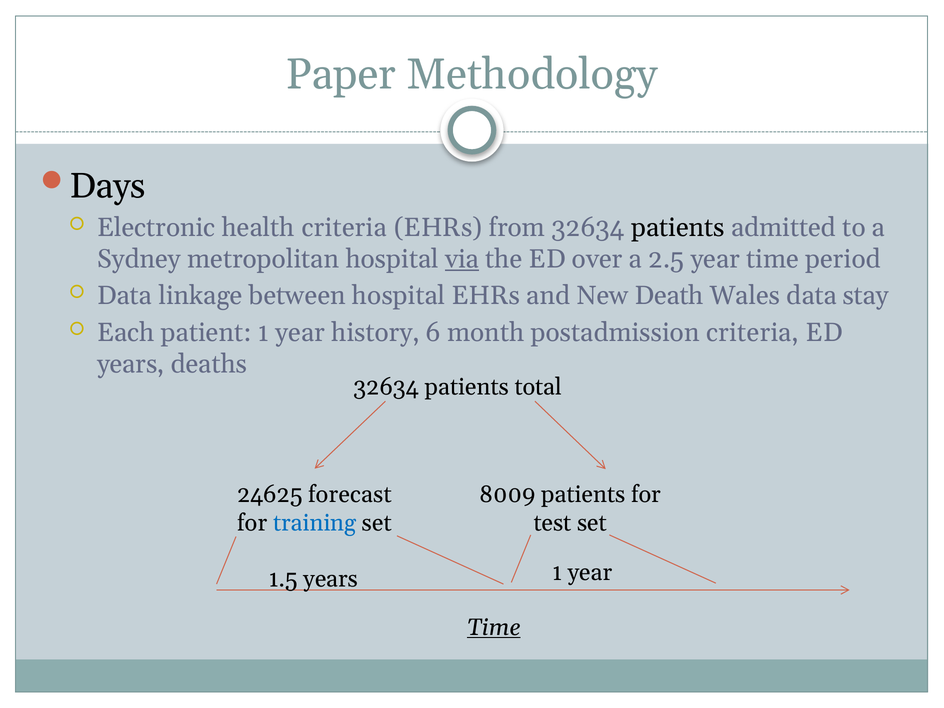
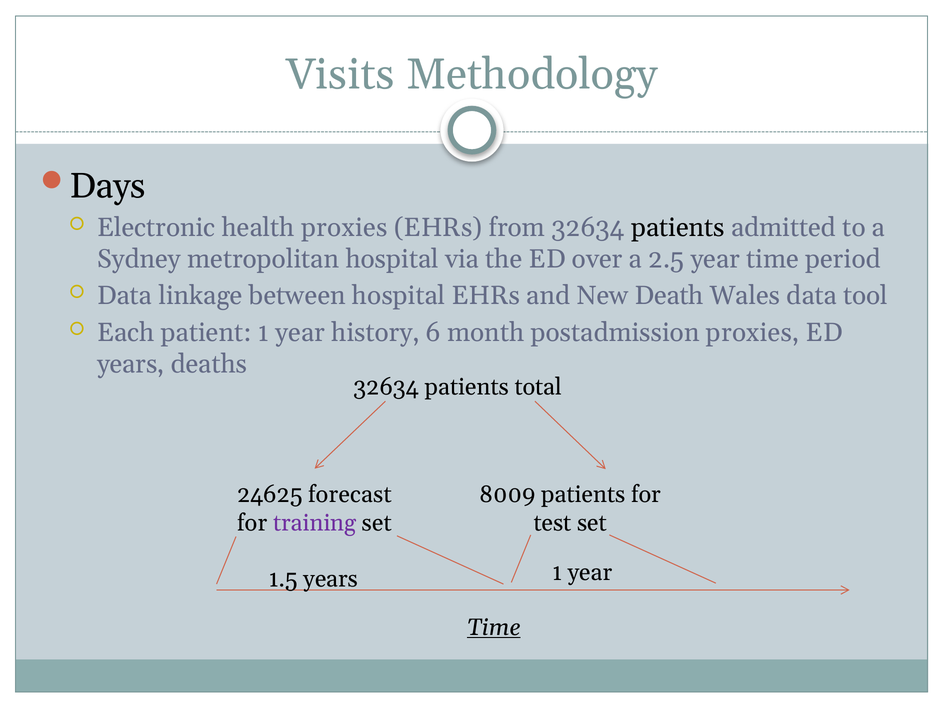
Paper: Paper -> Visits (340, 74)
health criteria: criteria -> proxies (344, 228)
via underline: present -> none (462, 259)
stay: stay -> tool (866, 296)
postadmission criteria: criteria -> proxies (753, 333)
training colour: blue -> purple (315, 523)
